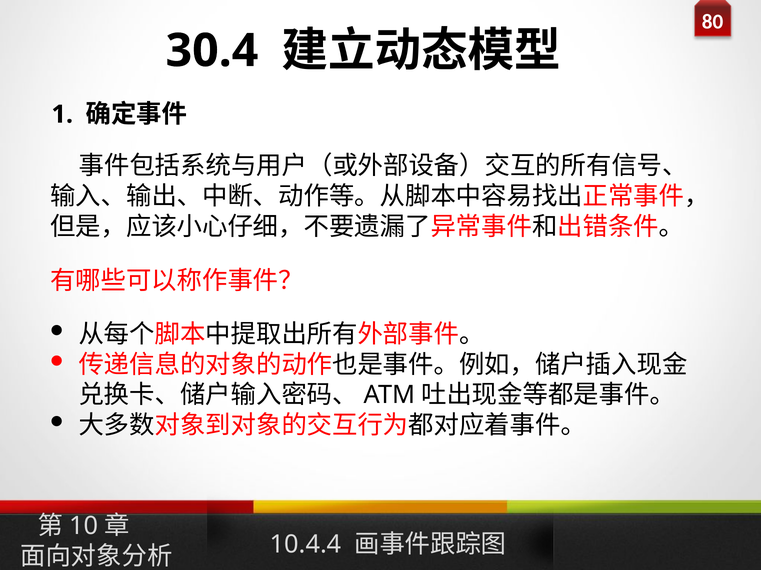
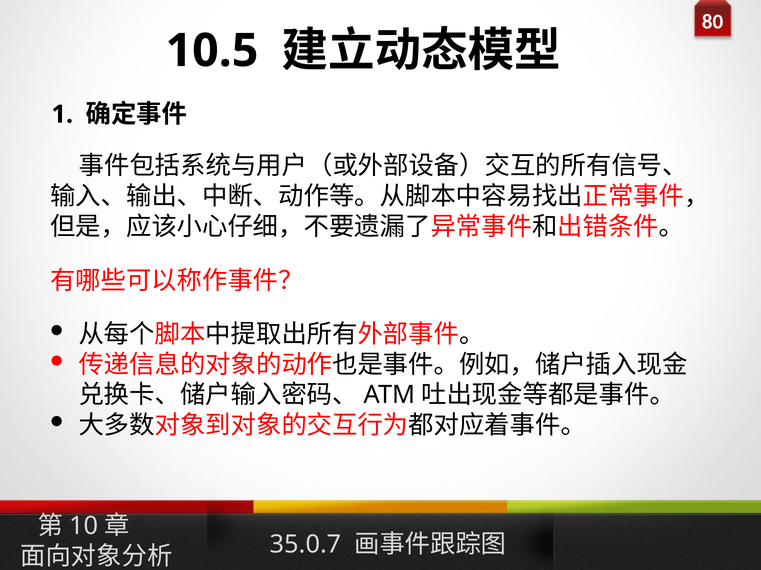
30.4: 30.4 -> 10.5 (212, 51)
10.4.4: 10.4.4 -> 35.0.7 (306, 545)
